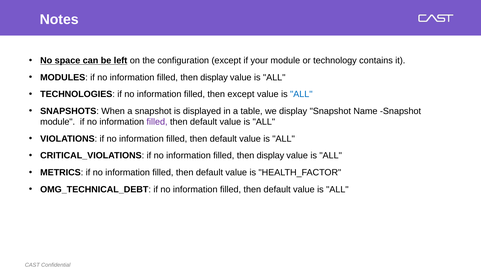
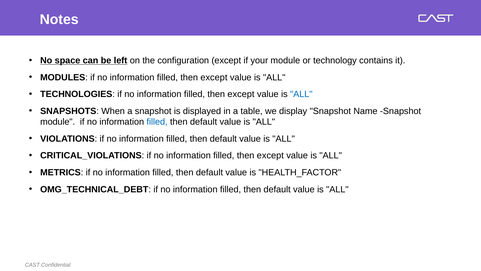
display: display -> except (214, 77)
filled colour: purple -> blue (157, 122)
display: display -> except (270, 155)
